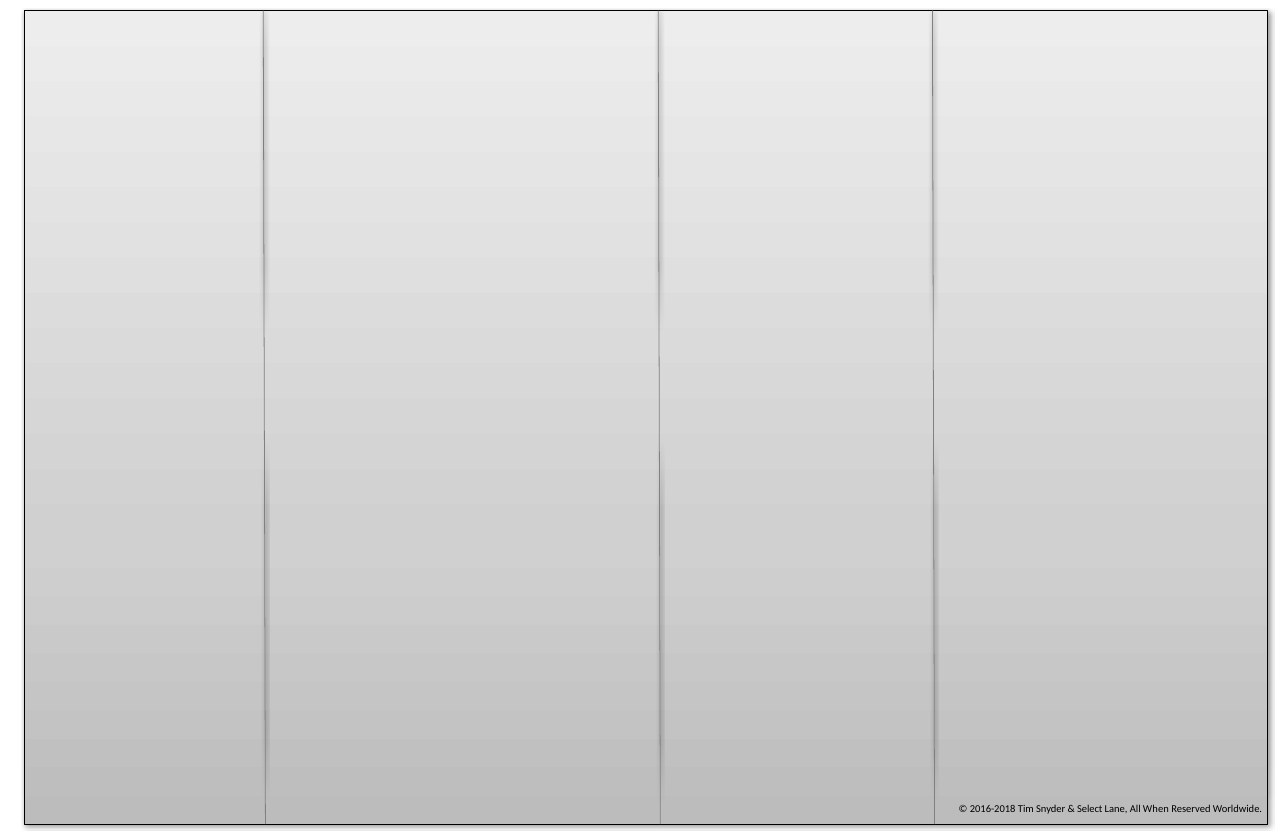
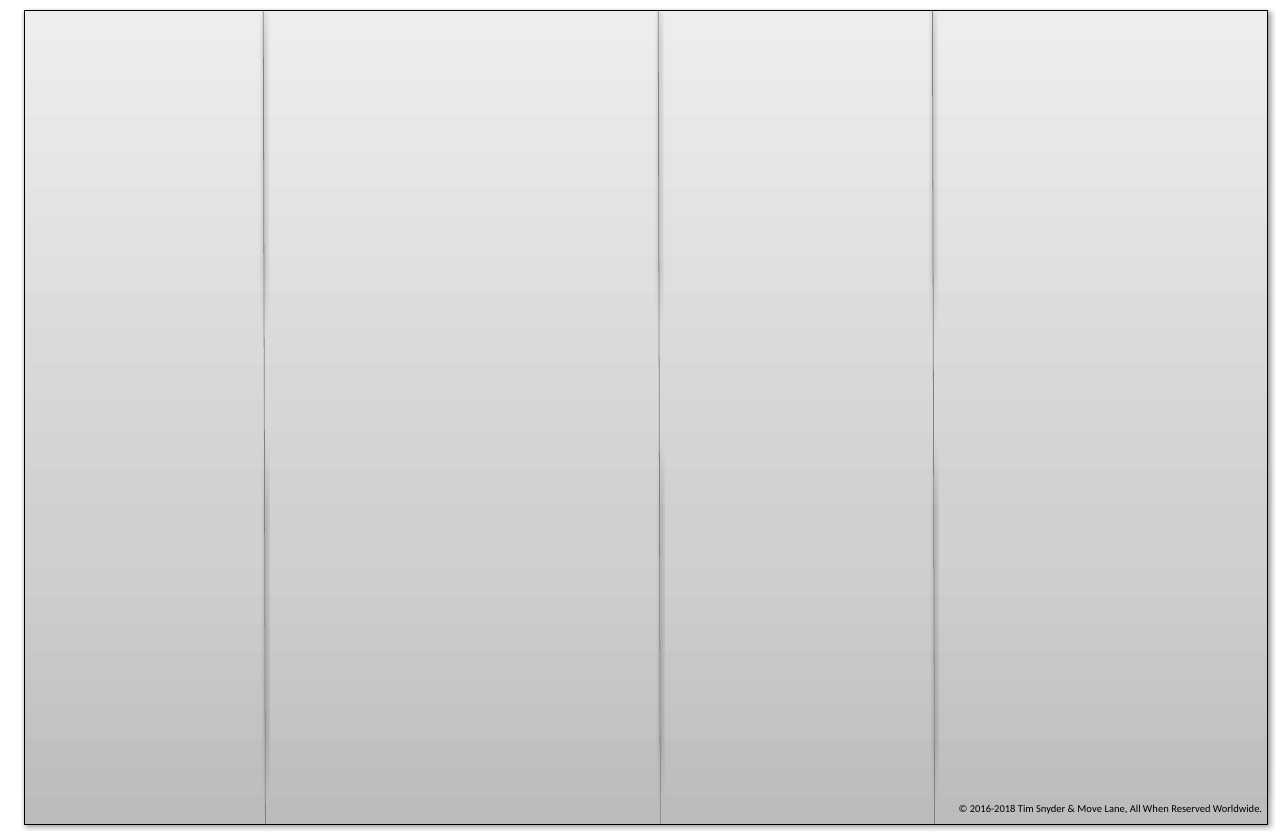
Select: Select -> Move (1090, 809)
